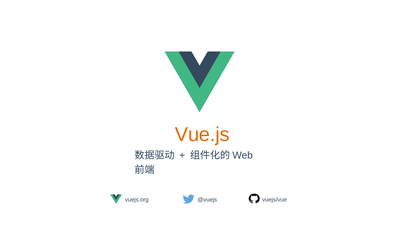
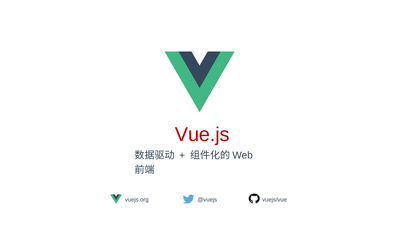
Vue.js colour: orange -> red (202, 134)
